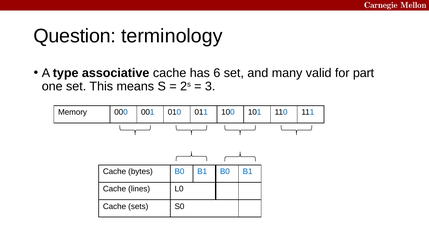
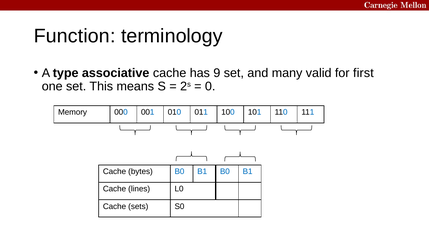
Question: Question -> Function (75, 36)
6: 6 -> 9 (217, 73)
part: part -> first (363, 73)
3: 3 -> 0 (210, 87)
